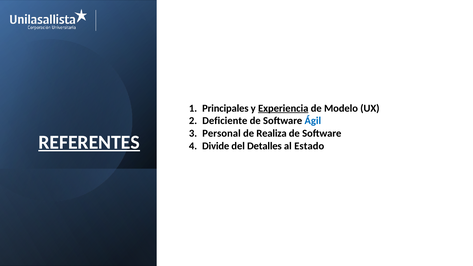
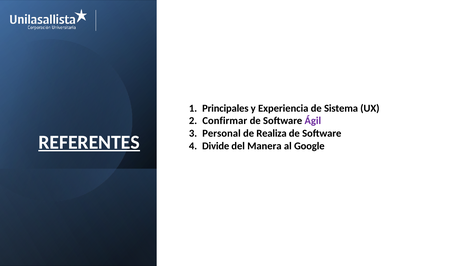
Experiencia underline: present -> none (283, 108)
Modelo: Modelo -> Sistema (341, 108)
Deficiente: Deficiente -> Confirmar (225, 121)
Ágil colour: blue -> purple (313, 121)
Detalles: Detalles -> Manera (264, 146)
Estado: Estado -> Google (309, 146)
